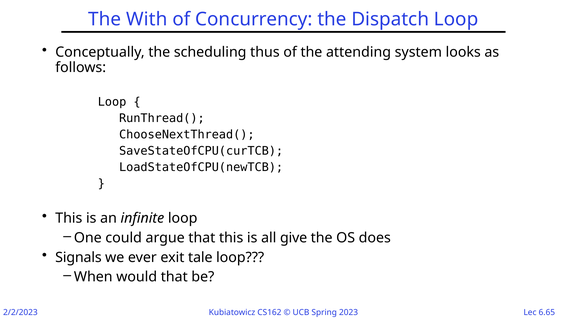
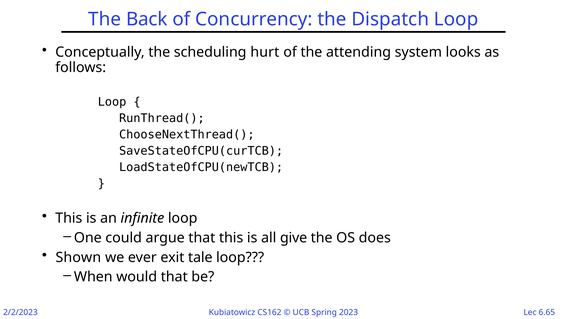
With: With -> Back (147, 19)
thus: thus -> hurt (265, 52)
Signals: Signals -> Shown (78, 257)
